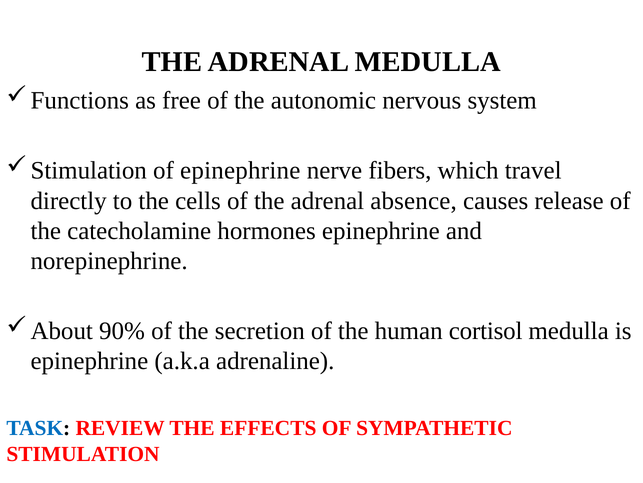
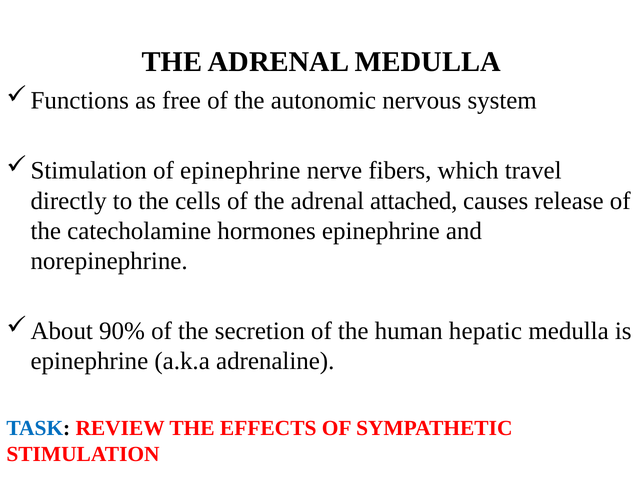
absence: absence -> attached (414, 200)
cortisol: cortisol -> hepatic (485, 331)
